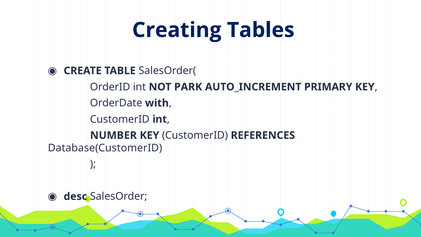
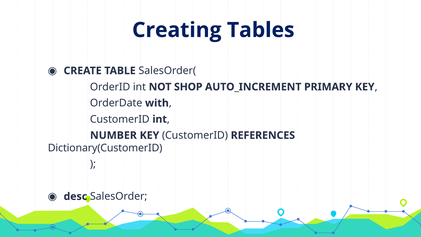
PARK: PARK -> SHOP (188, 87)
Database(CustomerID: Database(CustomerID -> Dictionary(CustomerID (105, 148)
